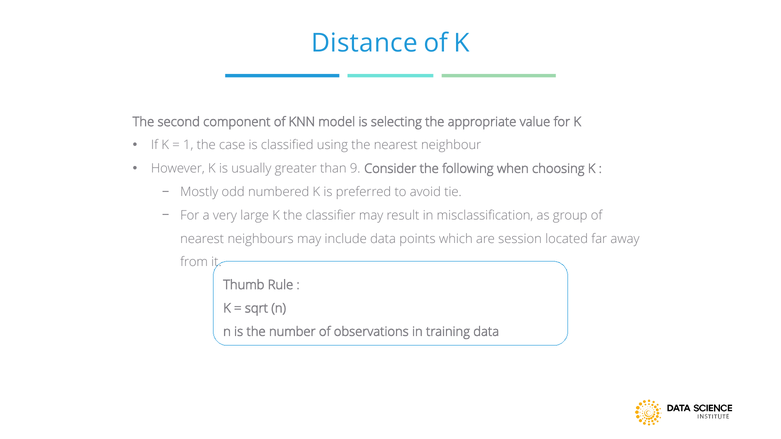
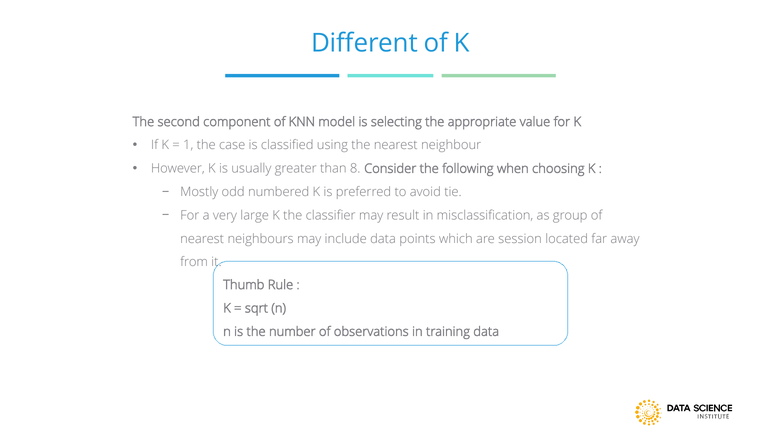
Distance: Distance -> Different (365, 43)
9: 9 -> 8 (355, 169)
